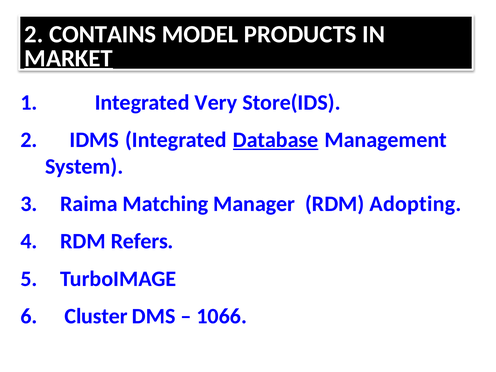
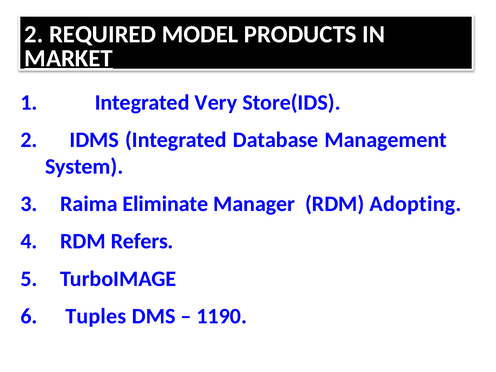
CONTAINS: CONTAINS -> REQUIRED (103, 34)
Database underline: present -> none (276, 140)
Matching: Matching -> Eliminate (165, 204)
Cluster: Cluster -> Tuples (96, 316)
1066: 1066 -> 1190 (222, 316)
